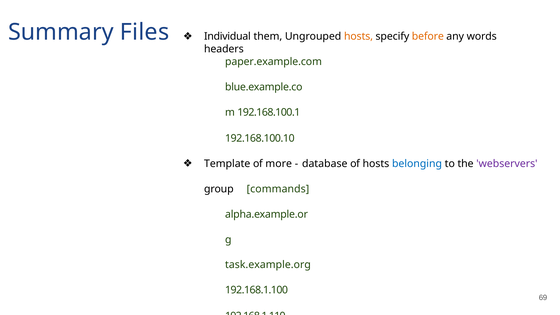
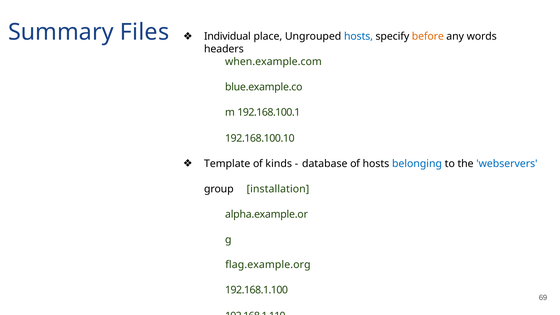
them: them -> place (268, 36)
hosts colour: orange -> blue (359, 36)
paper.example.com: paper.example.com -> when.example.com (273, 62)
more: more -> kinds (279, 164)
webservers colour: purple -> blue (507, 164)
commands: commands -> installation (278, 189)
task.example.org: task.example.org -> flag.example.org (268, 265)
